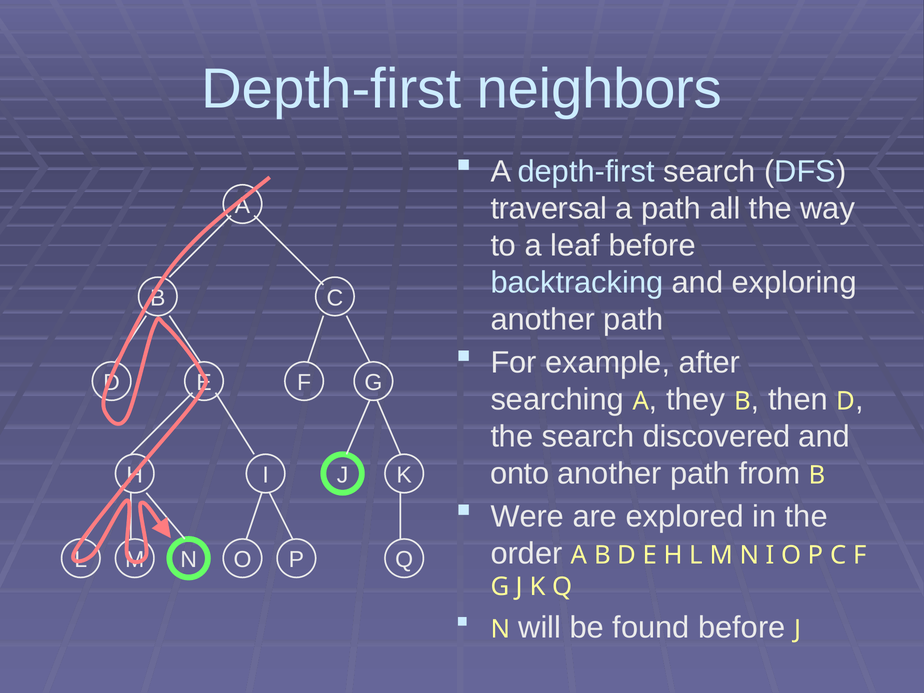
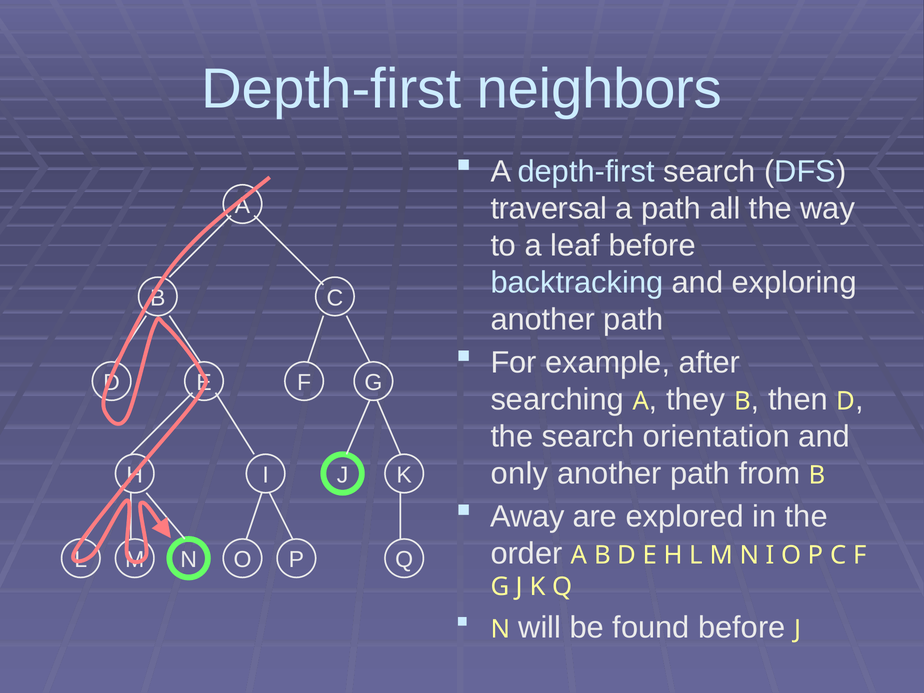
discovered: discovered -> orientation (716, 436)
onto: onto -> only (519, 473)
Were: Were -> Away (527, 517)
